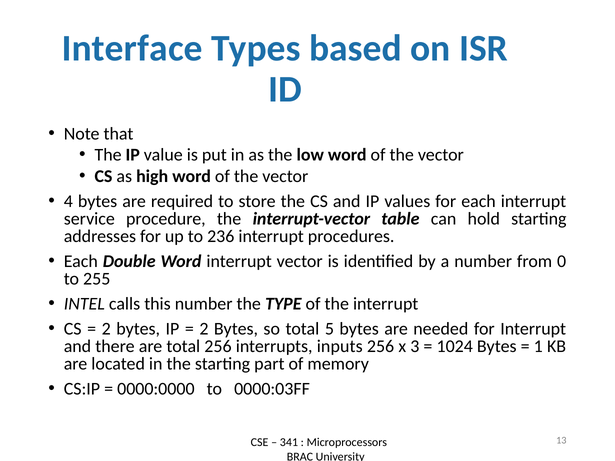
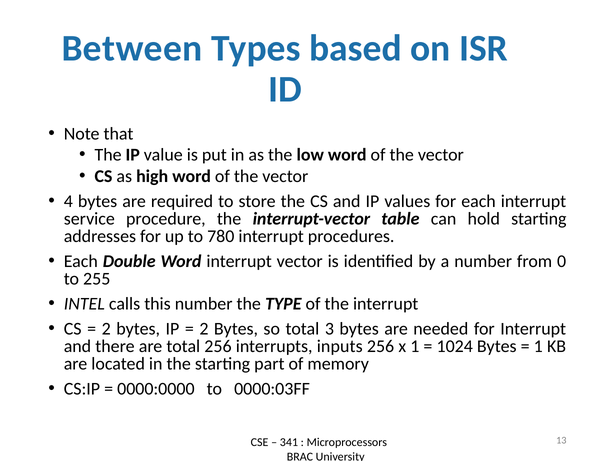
Interface: Interface -> Between (132, 49)
236: 236 -> 780 (221, 236)
5: 5 -> 3 (329, 329)
x 3: 3 -> 1 (415, 347)
